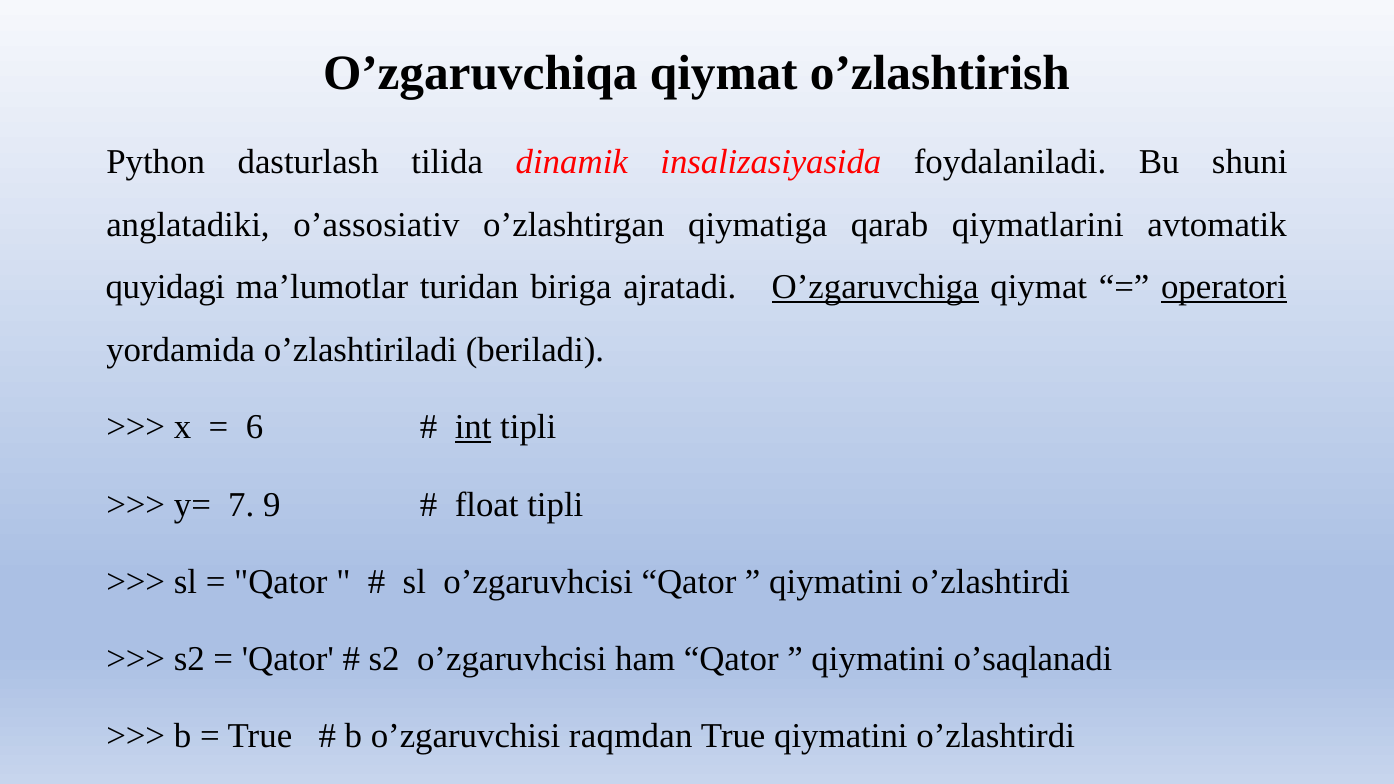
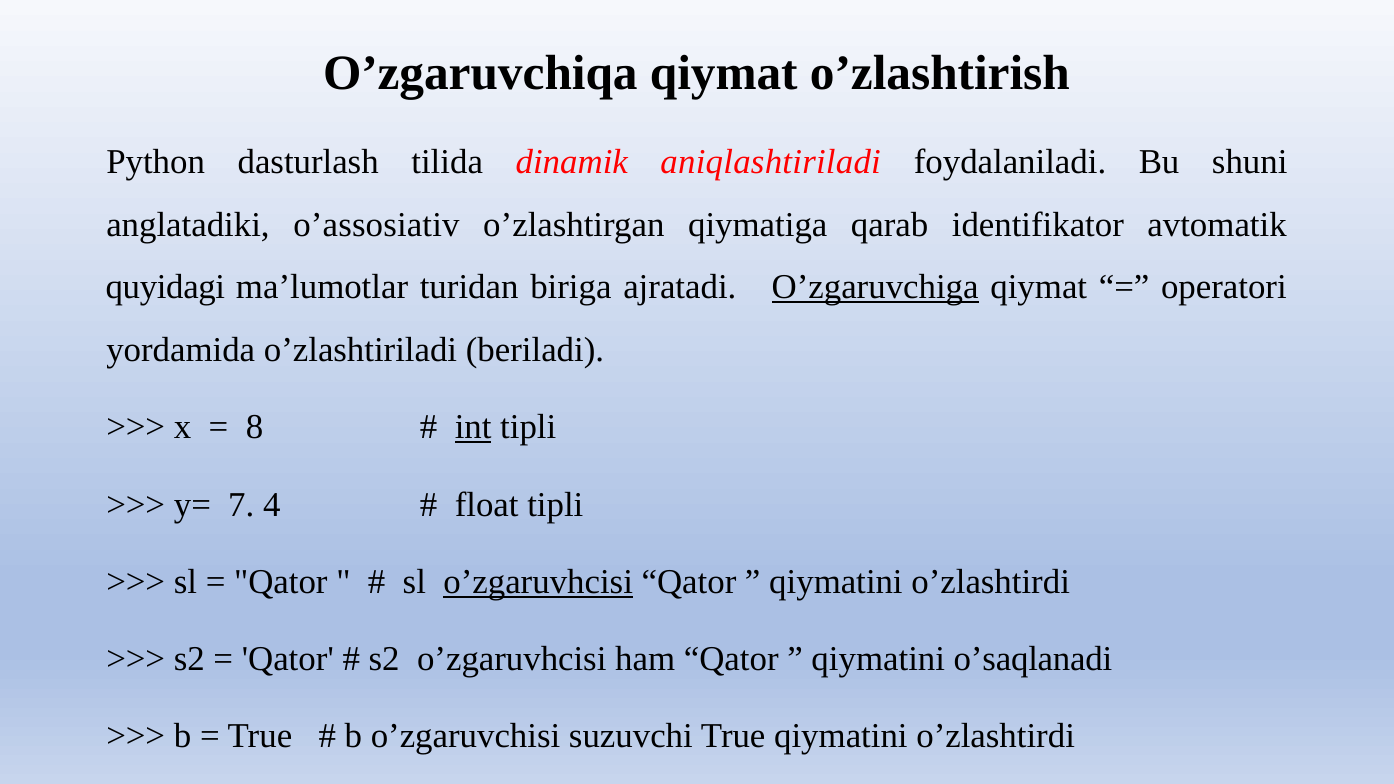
insalizasiyasida: insalizasiyasida -> aniqlashtiriladi (771, 162)
qiymаtlаrini: qiymаtlаrini -> identifikator (1038, 225)
operatori underline: present -> none (1224, 287)
6: 6 -> 8 (255, 427)
9: 9 -> 4 (272, 505)
o’zgaruvhcisi underline: none -> present (538, 582)
raqmdan: raqmdan -> suzuvchi (631, 736)
